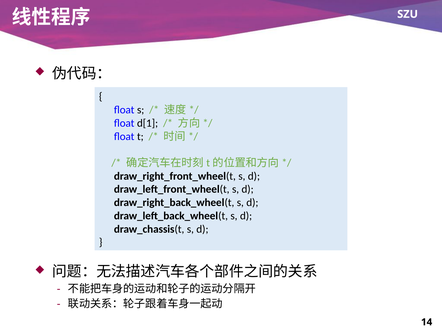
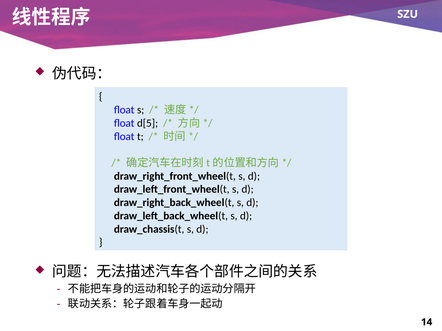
d[1: d[1 -> d[5 (148, 123)
